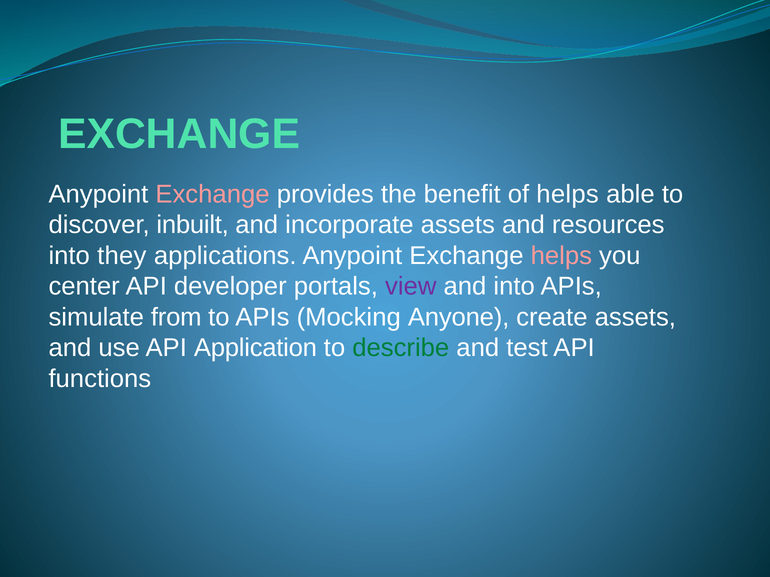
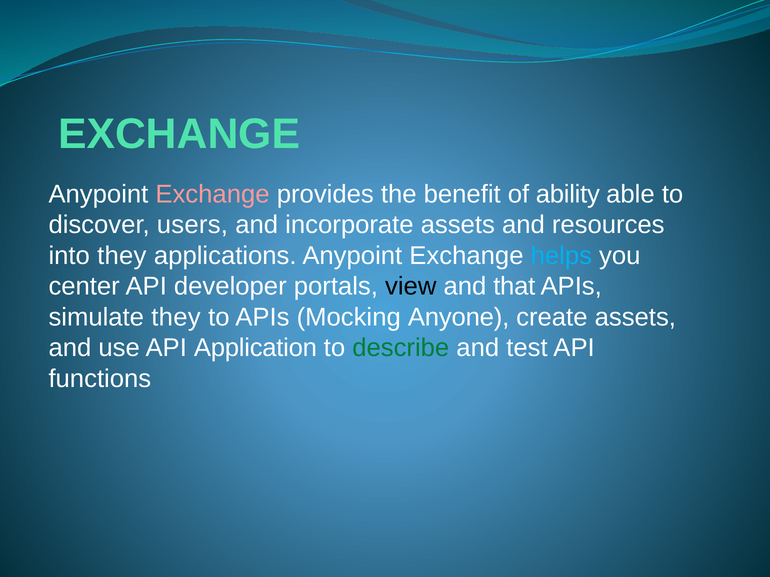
of helps: helps -> ability (568, 194)
inbuilt: inbuilt -> users (192, 225)
helps colour: pink -> light blue (561, 256)
view colour: purple -> black (411, 287)
and into: into -> that (514, 287)
simulate from: from -> they (176, 317)
